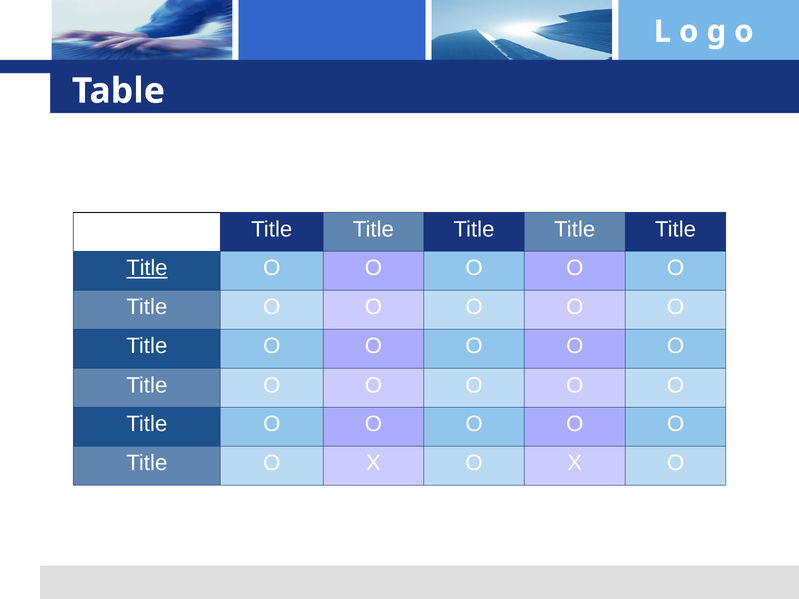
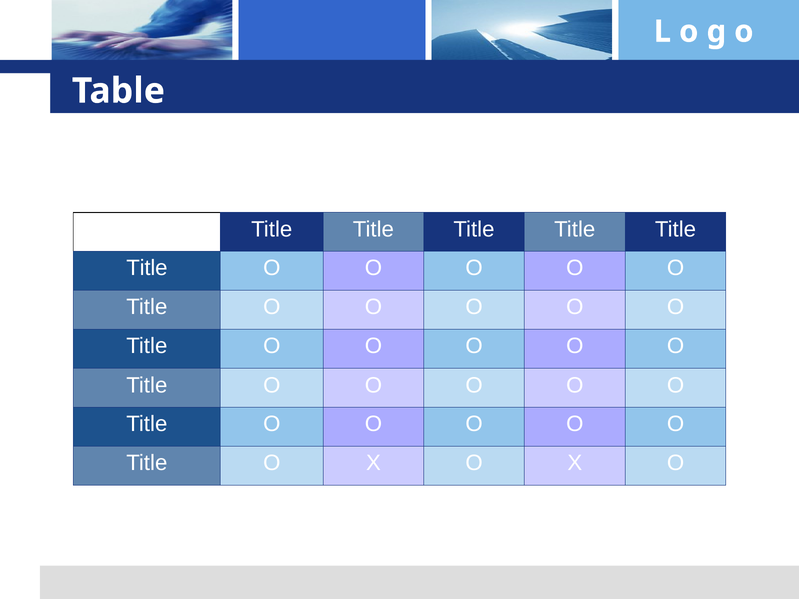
Title underline: present -> none (147, 268)
